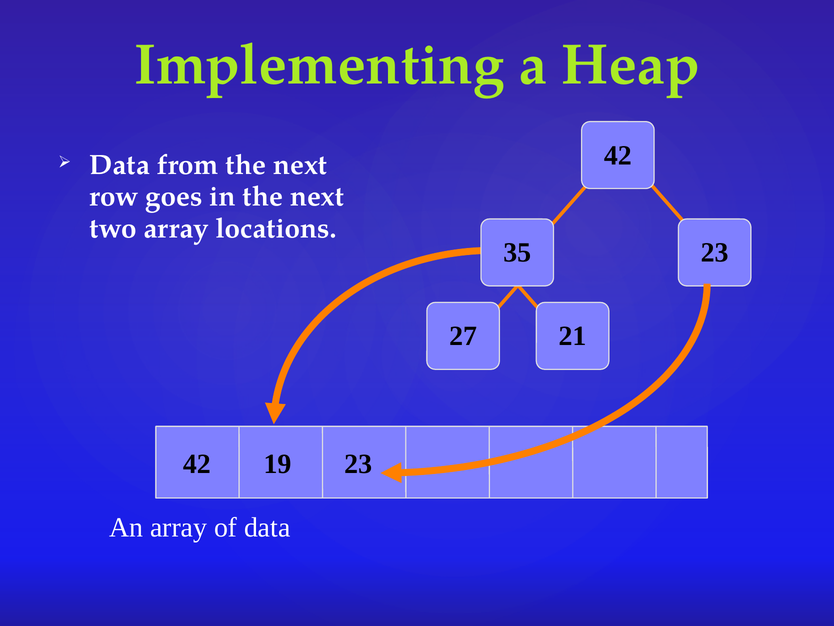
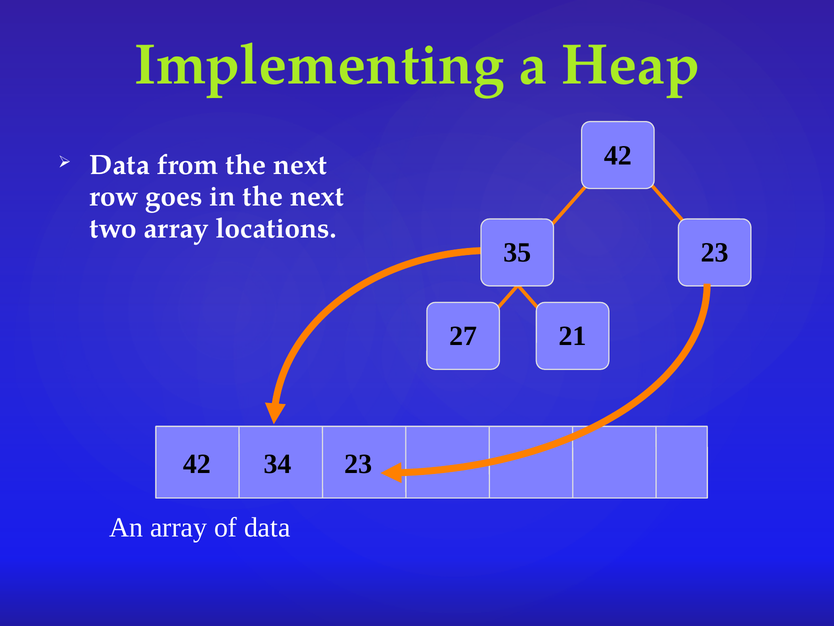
19: 19 -> 34 (277, 464)
